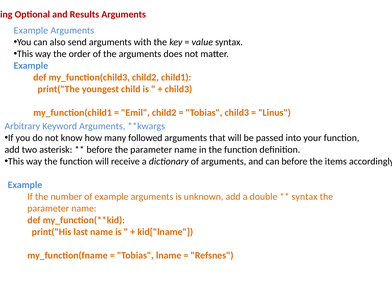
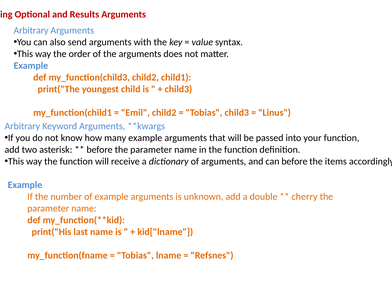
Example: Example -> Arbitrary (31, 30)
many followed: followed -> example (145, 138)
syntax: syntax -> cherry (305, 197)
